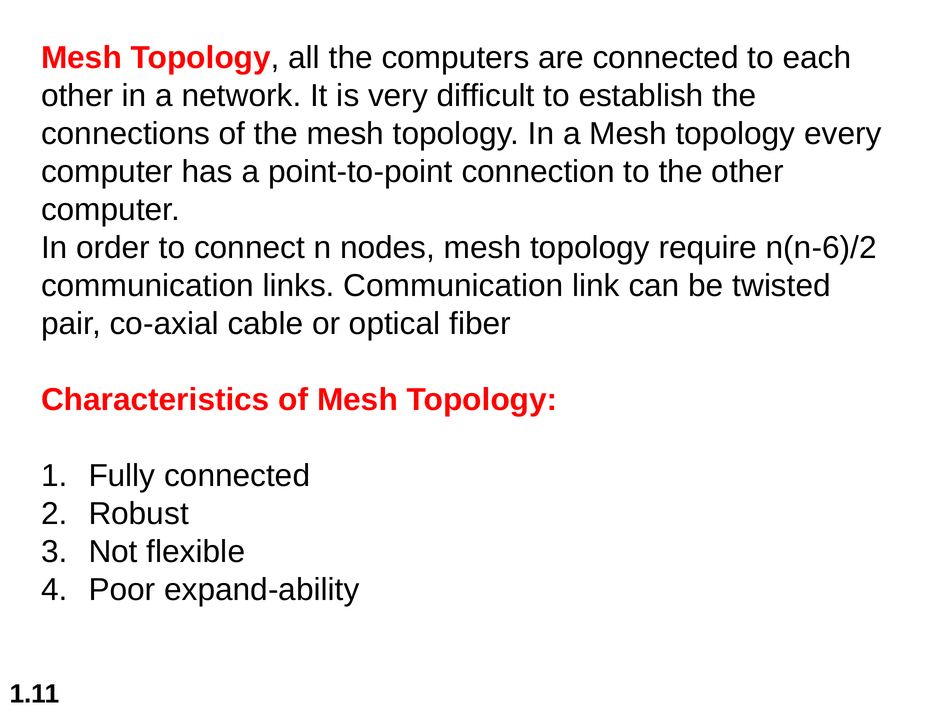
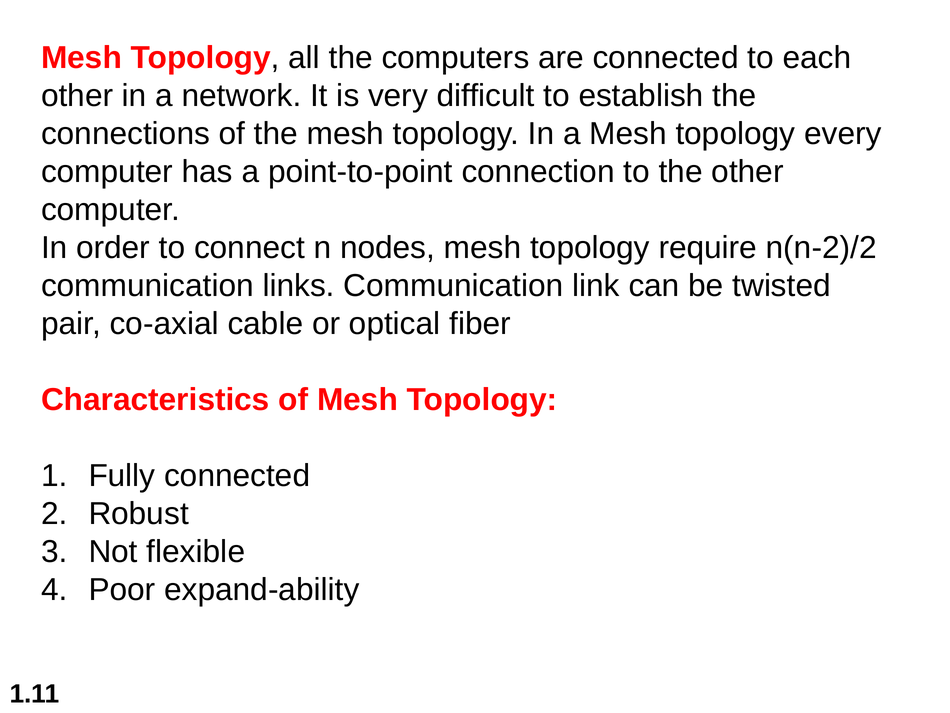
n(n-6)/2: n(n-6)/2 -> n(n-2)/2 (821, 248)
